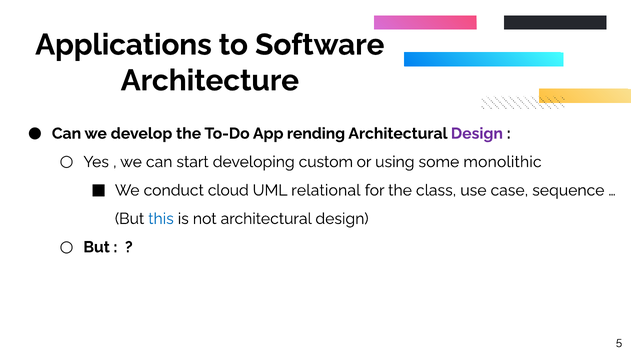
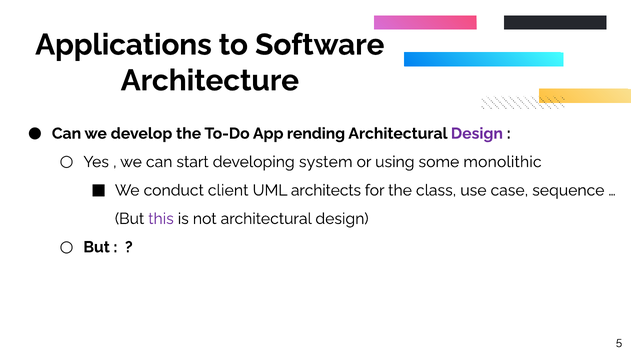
custom: custom -> system (326, 162)
cloud: cloud -> client (228, 190)
relational: relational -> architects (326, 190)
this colour: blue -> purple (161, 219)
